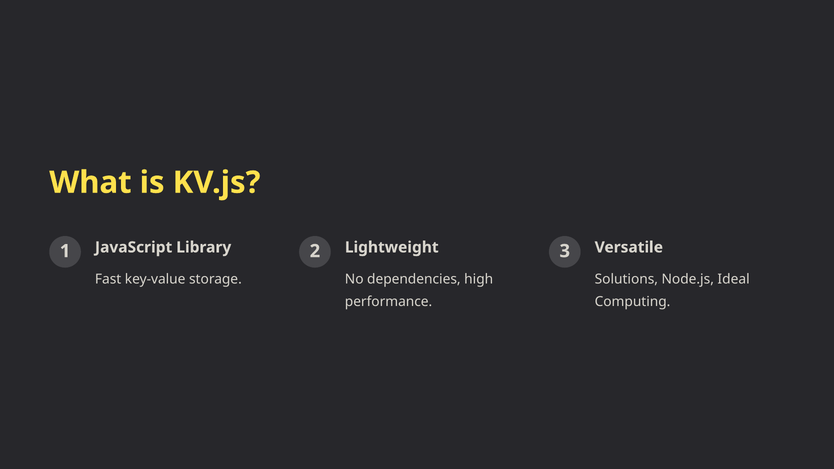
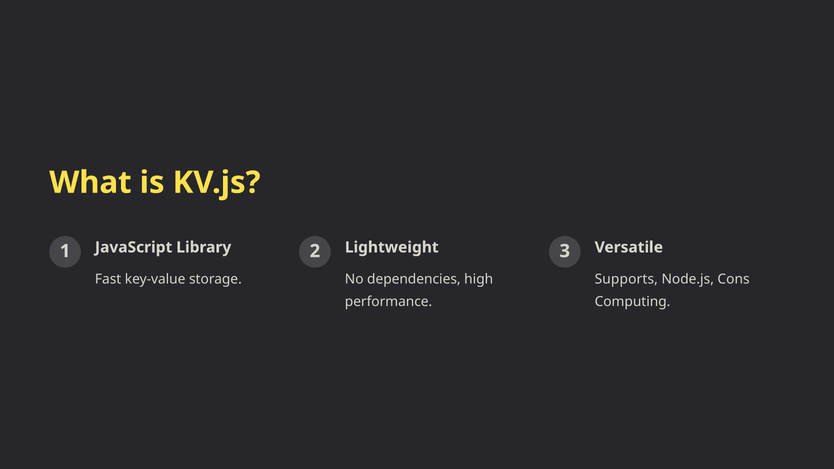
Solutions: Solutions -> Supports (626, 279)
Ideal: Ideal -> Cons (734, 279)
